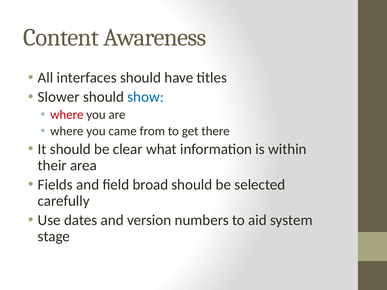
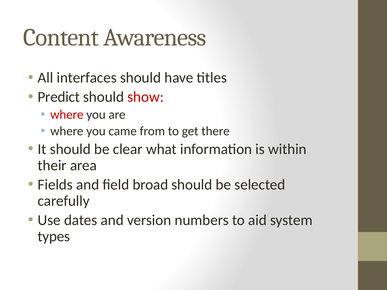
Slower: Slower -> Predict (59, 97)
show colour: blue -> red (146, 97)
stage: stage -> types (54, 237)
